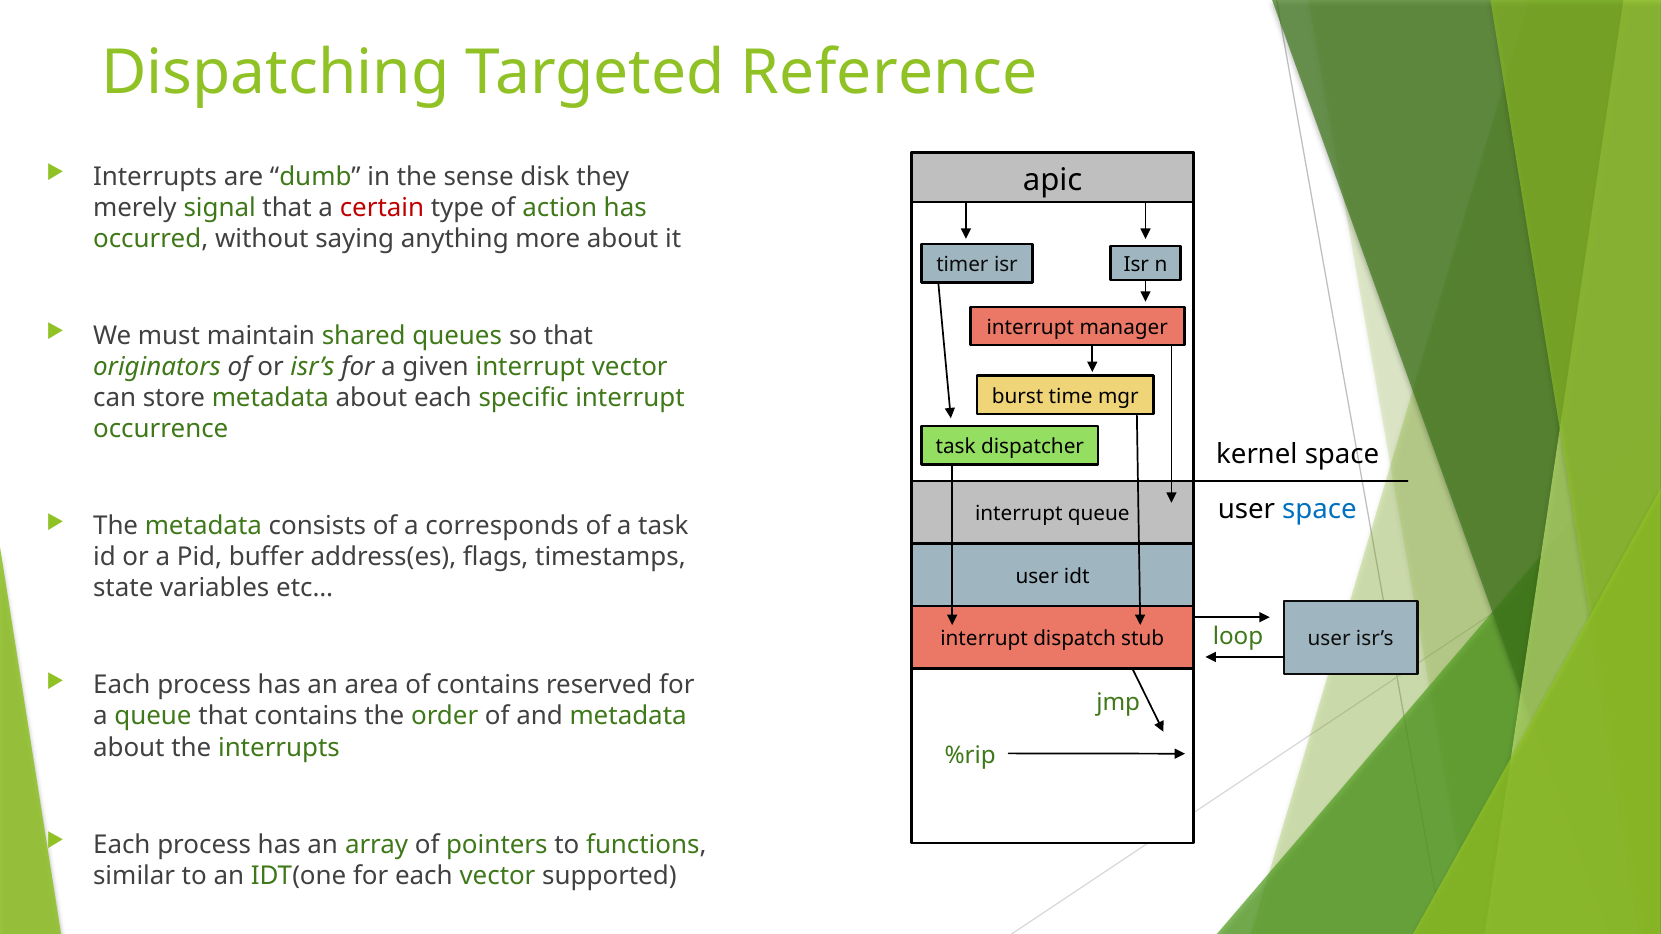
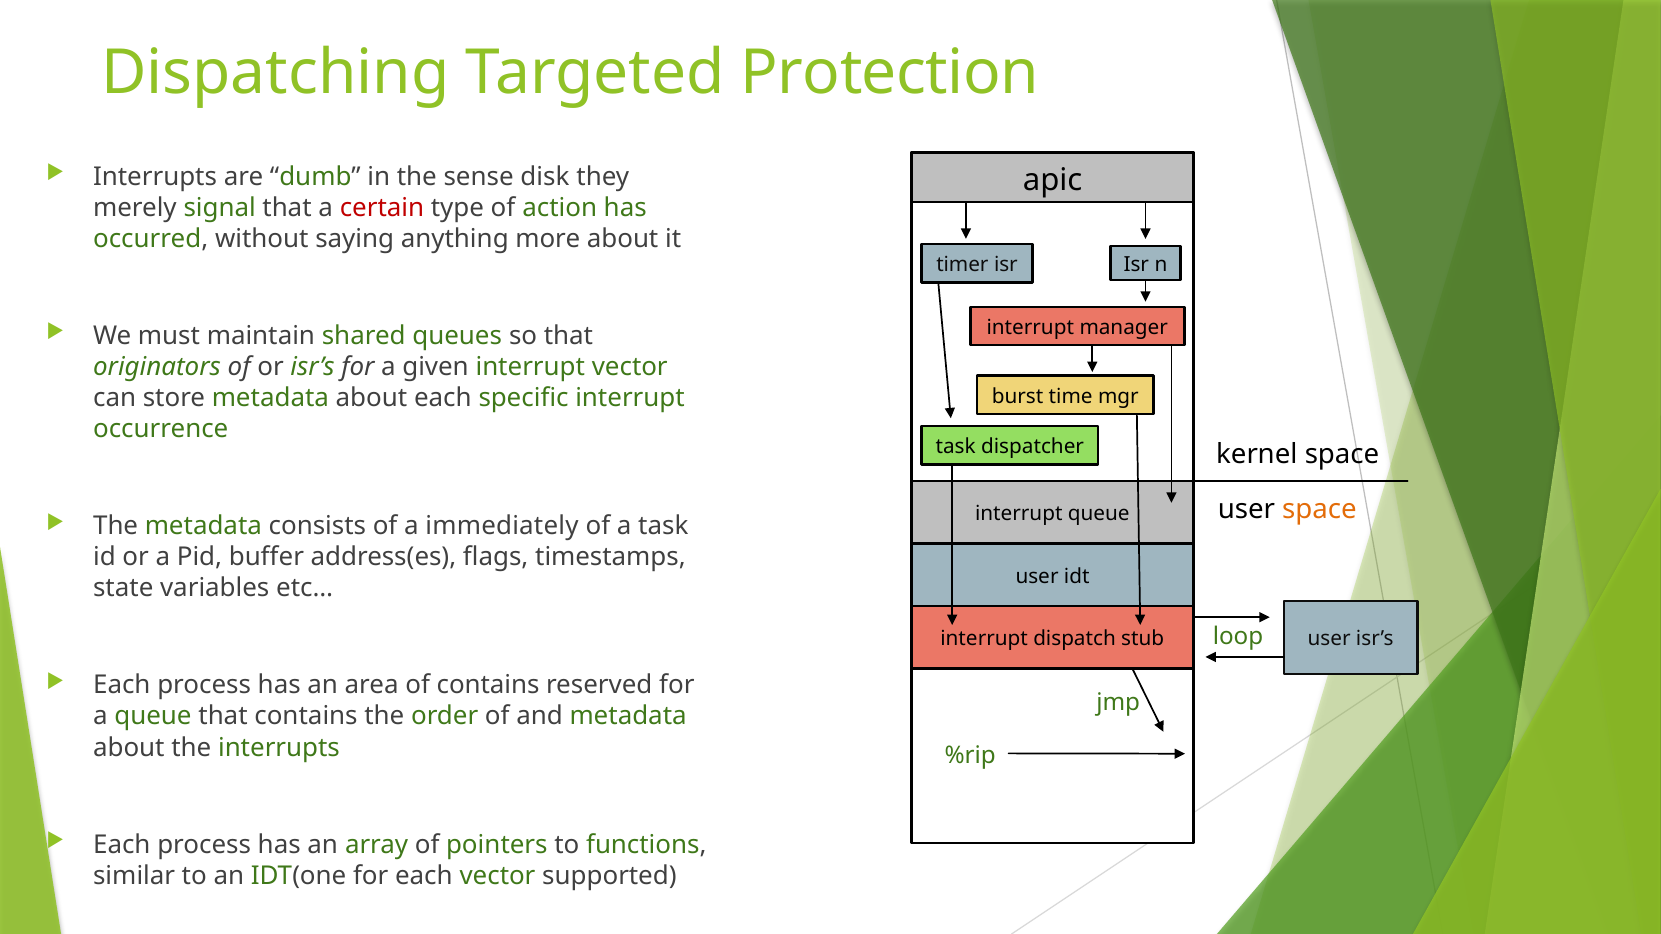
Reference: Reference -> Protection (890, 73)
space colour: blue -> orange (1319, 510)
corresponds: corresponds -> immediately (502, 526)
